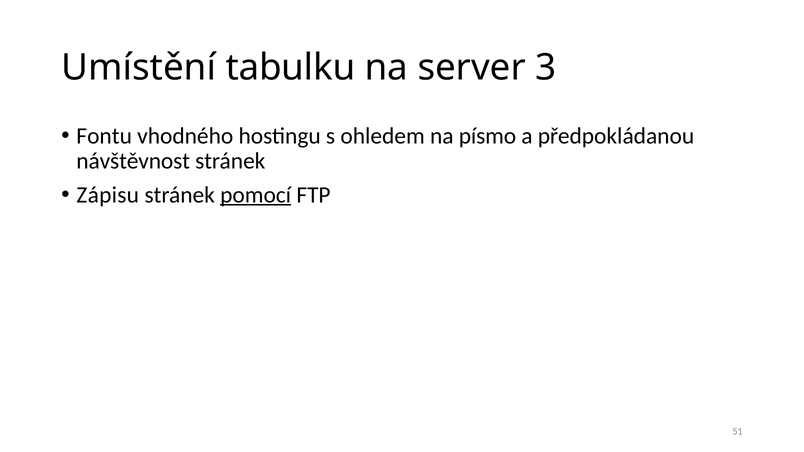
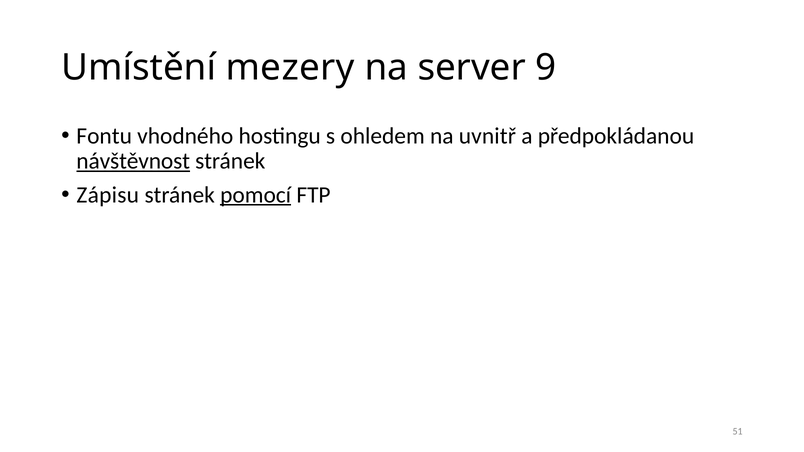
tabulku: tabulku -> mezery (290, 68)
3: 3 -> 9 (546, 68)
písmo: písmo -> uvnitř (487, 136)
návštěvnost underline: none -> present (133, 161)
